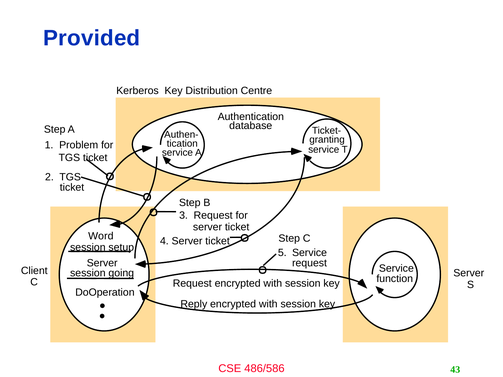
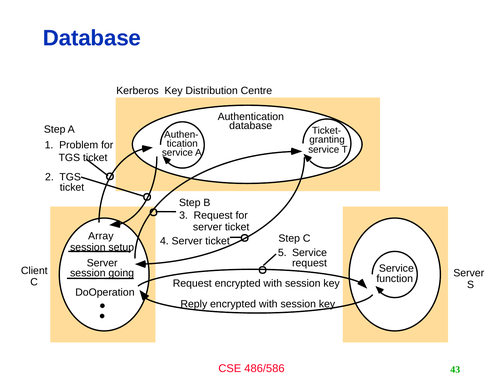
Provided: Provided -> Database (92, 38)
Word: Word -> Array (101, 236)
